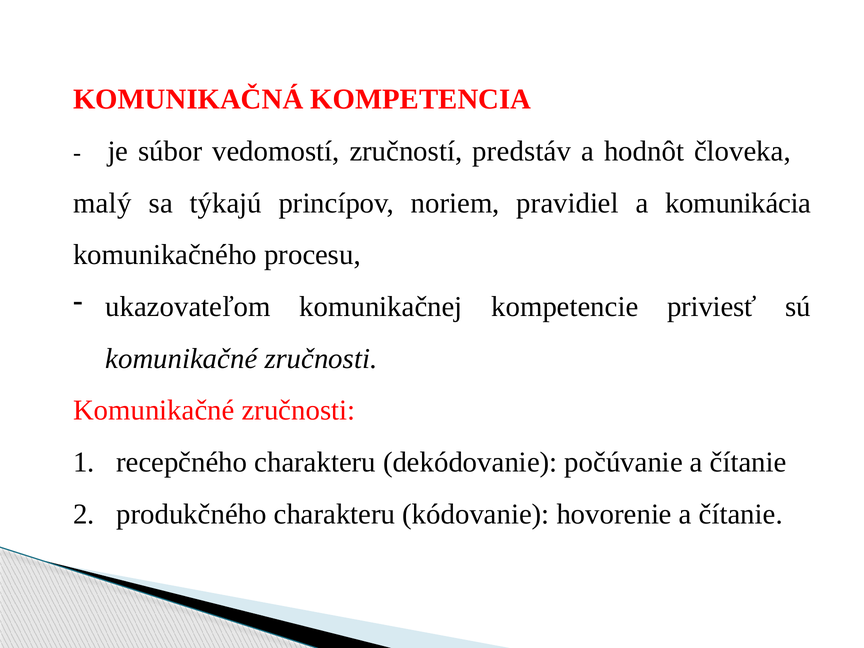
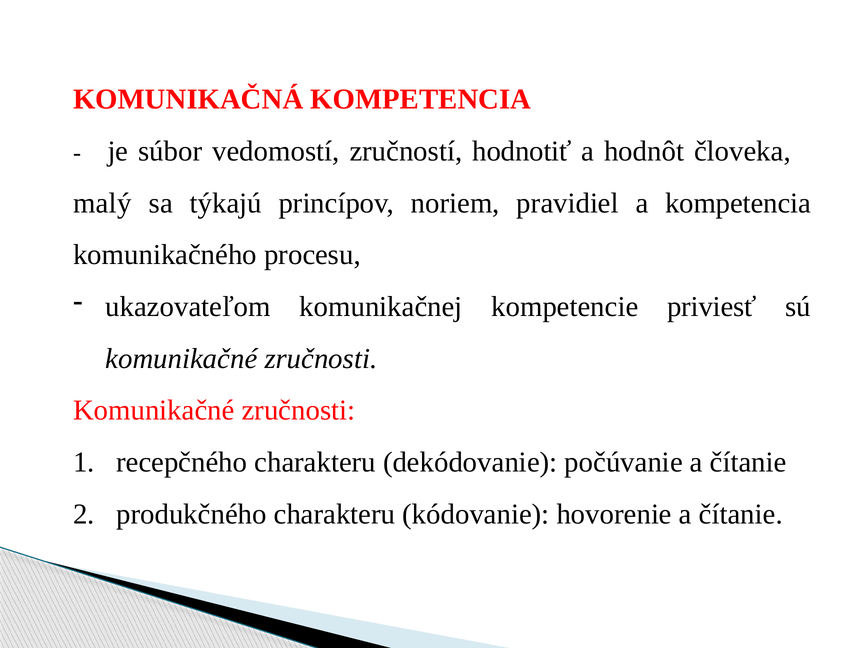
predstáv: predstáv -> hodnotiť (522, 151)
a komunikácia: komunikácia -> kompetencia (738, 203)
